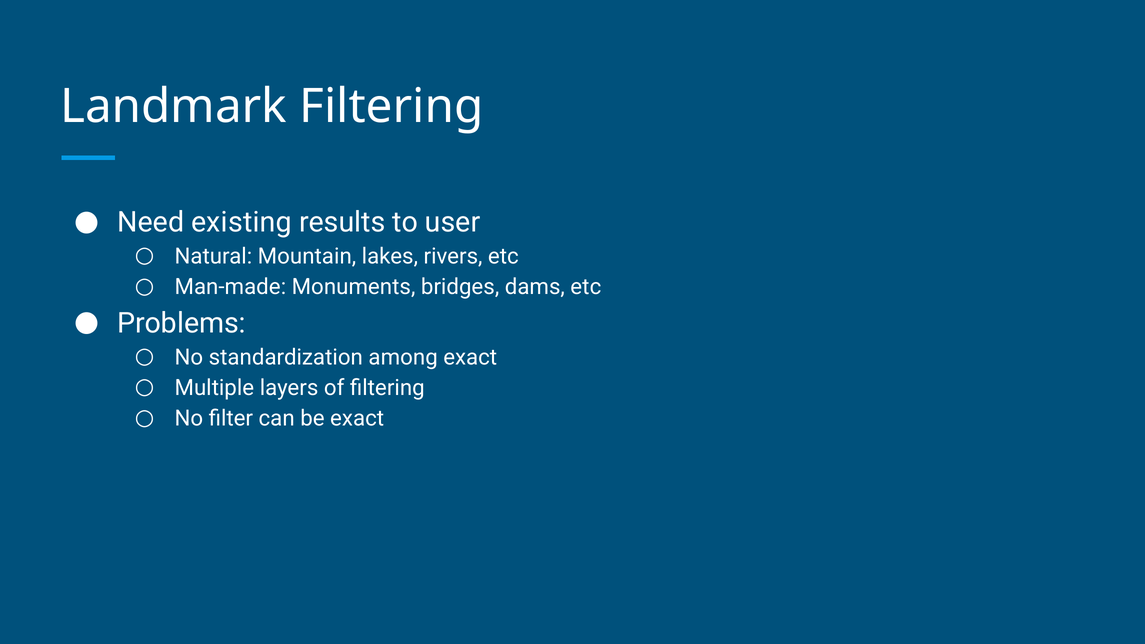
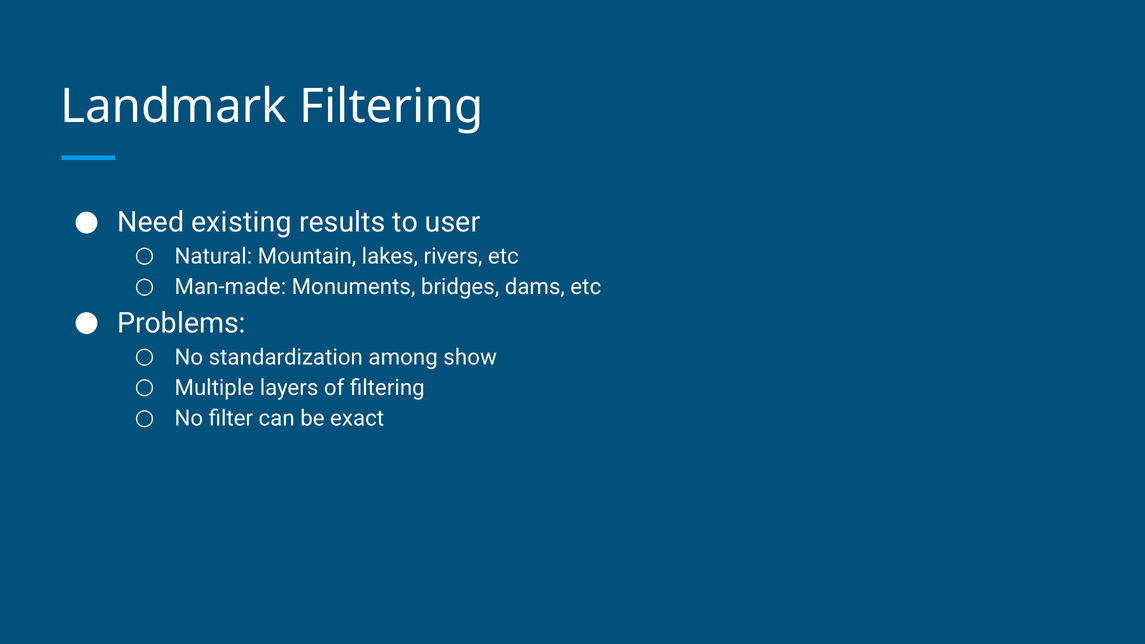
among exact: exact -> show (470, 357)
